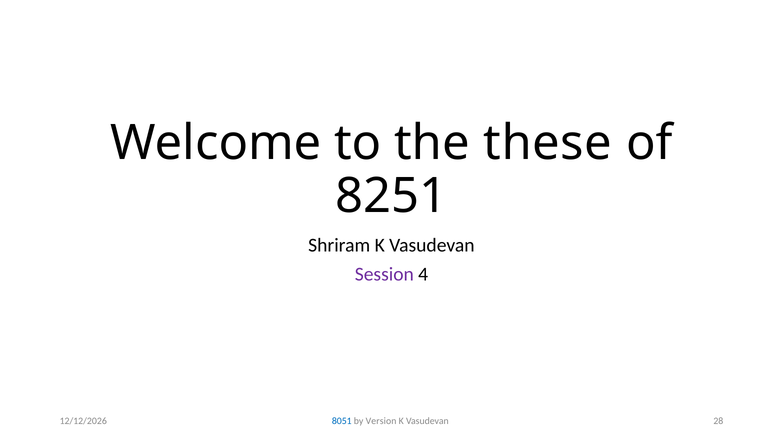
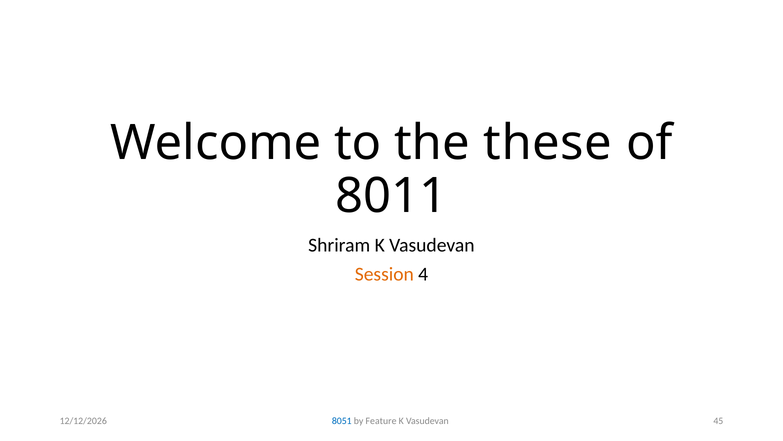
8251: 8251 -> 8011 (391, 196)
Session colour: purple -> orange (384, 274)
Version: Version -> Feature (381, 421)
28: 28 -> 45 (718, 421)
